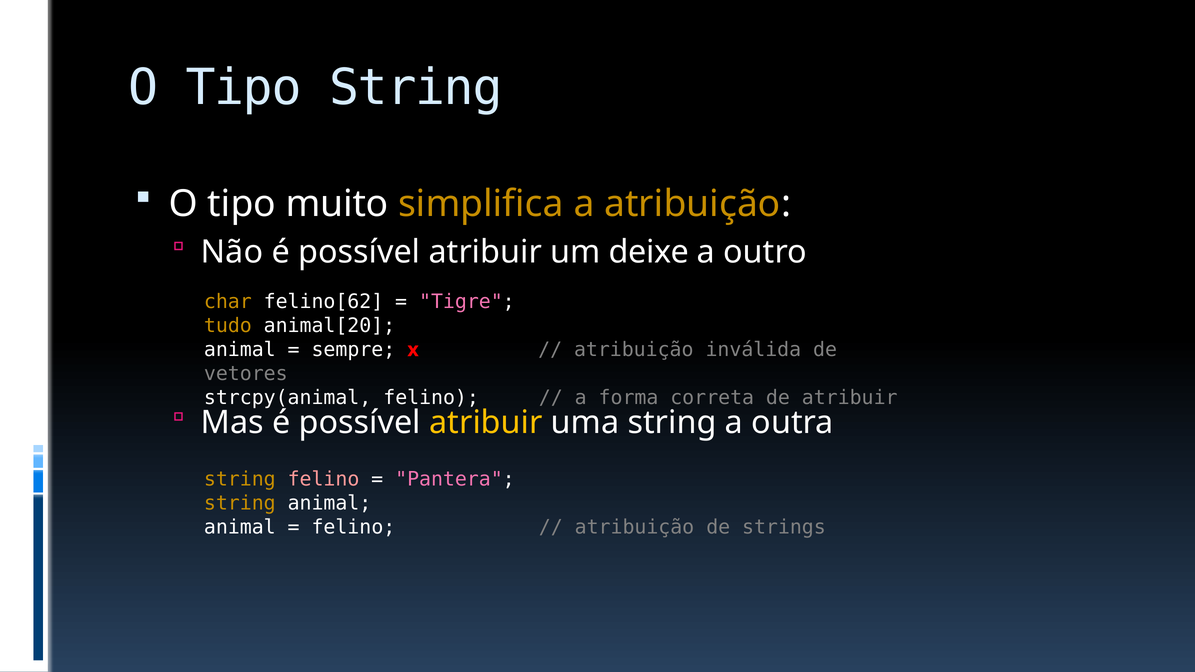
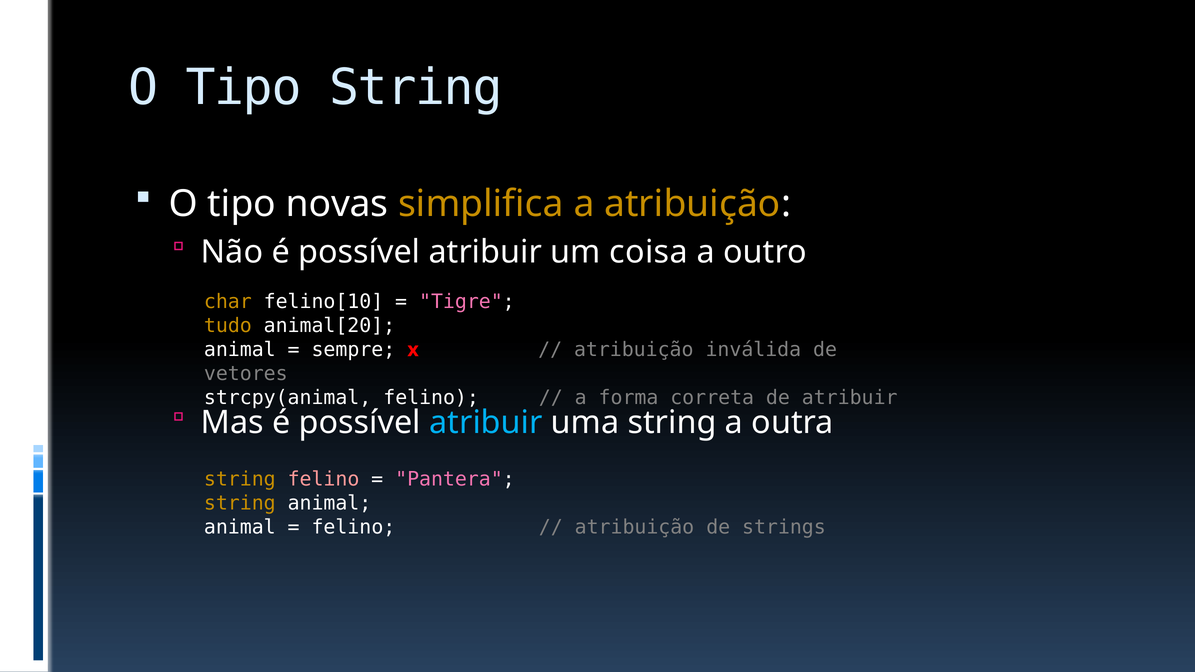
muito: muito -> novas (337, 204)
deixe: deixe -> coisa (649, 252)
felino[62: felino[62 -> felino[10 (323, 302)
atribuir colour: yellow -> light blue (486, 423)
